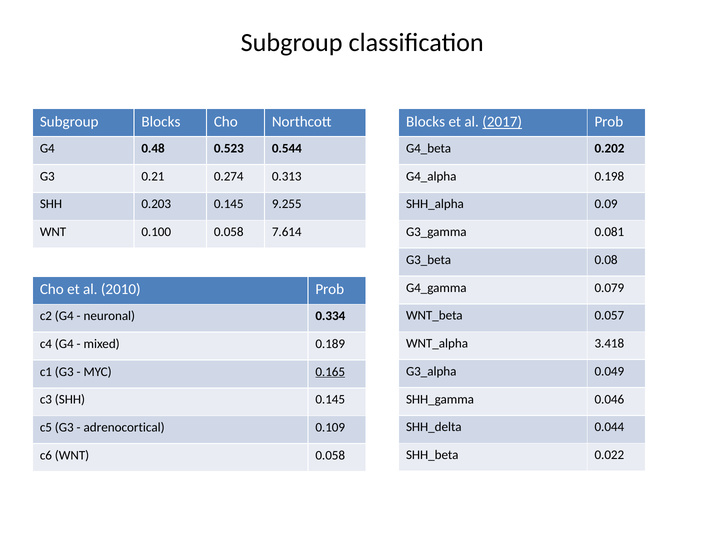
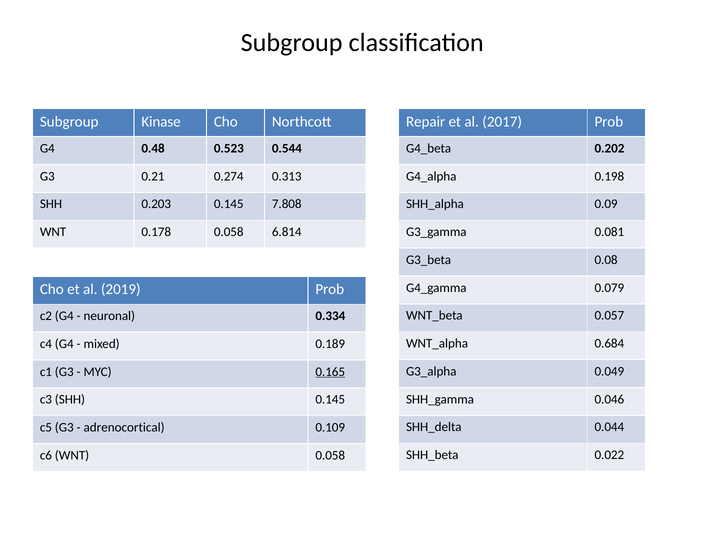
Subgroup Blocks: Blocks -> Kinase (161, 122)
Blocks: Blocks -> Repair (426, 122)
2017 underline: present -> none (502, 122)
9.255: 9.255 -> 7.808 (287, 204)
0.100: 0.100 -> 0.178 (156, 232)
7.614: 7.614 -> 6.814 (287, 232)
2010: 2010 -> 2019 (121, 289)
3.418: 3.418 -> 0.684 (609, 343)
